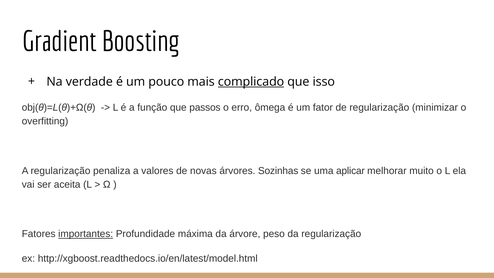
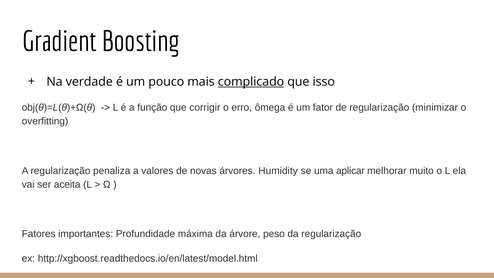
passos: passos -> corrigir (205, 108)
Sozinhas: Sozinhas -> Humidity (278, 171)
importantes underline: present -> none (86, 234)
